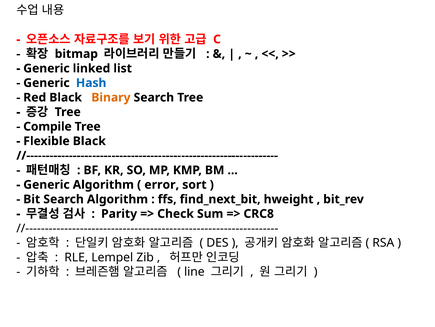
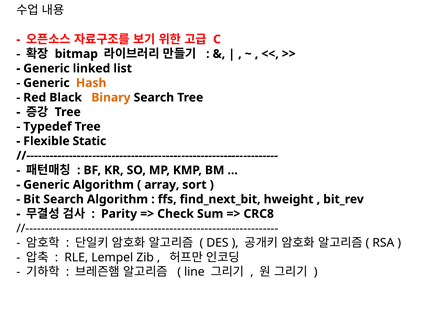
Hash colour: blue -> orange (91, 83)
Compile: Compile -> Typedef (47, 126)
Flexible Black: Black -> Static (89, 141)
error: error -> array (162, 184)
